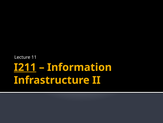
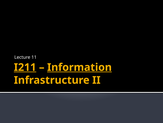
Information underline: none -> present (79, 67)
